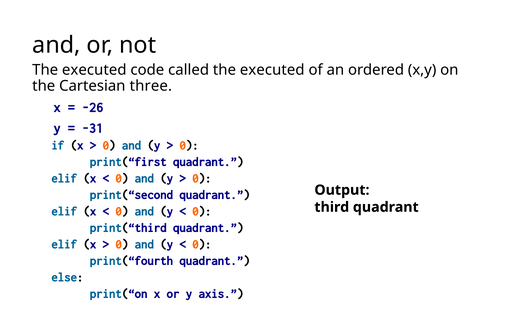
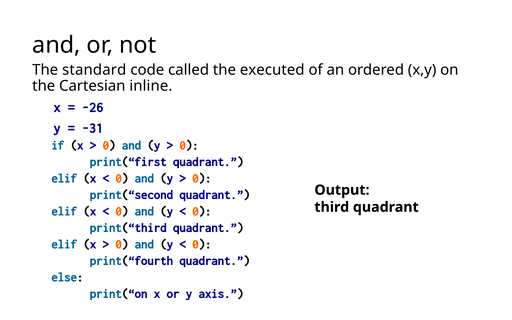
executed: executed -> standard (94, 70)
three: three -> inline (151, 86)
